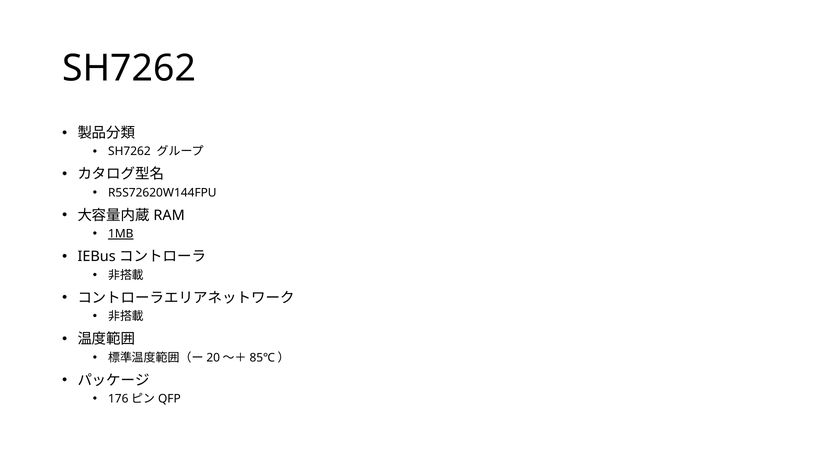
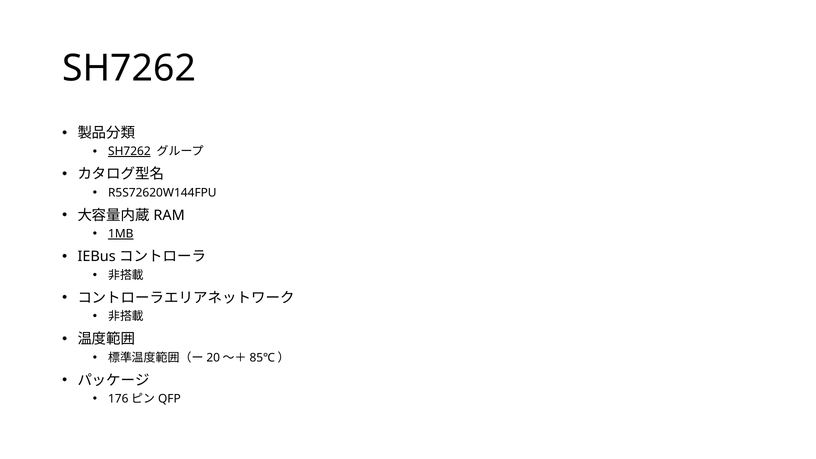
SH7262 underline: none -> present (129, 151)
